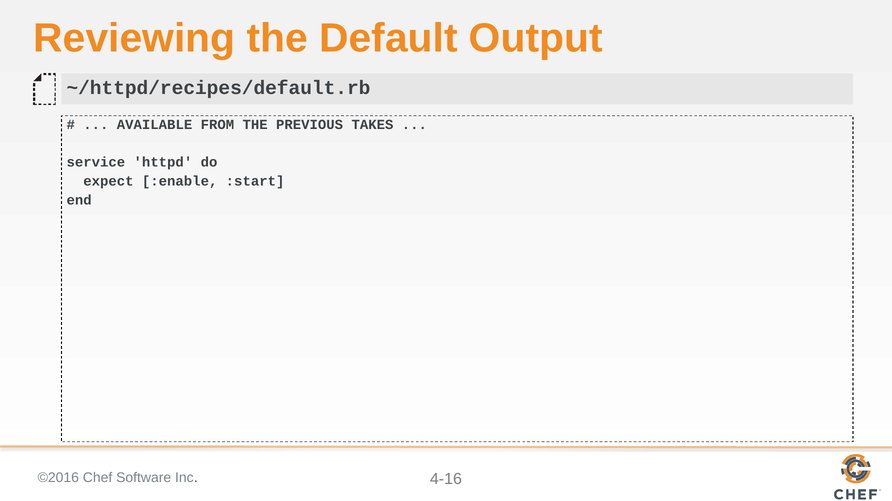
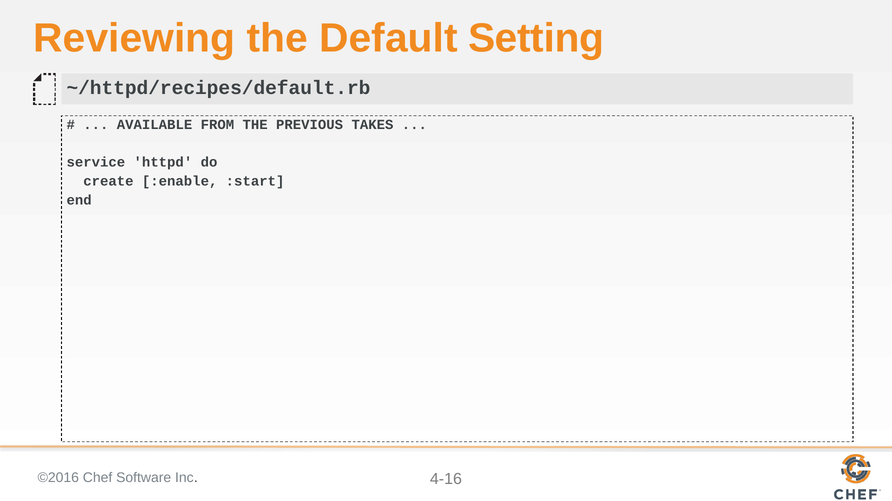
Output: Output -> Setting (536, 39)
expect: expect -> create (108, 181)
